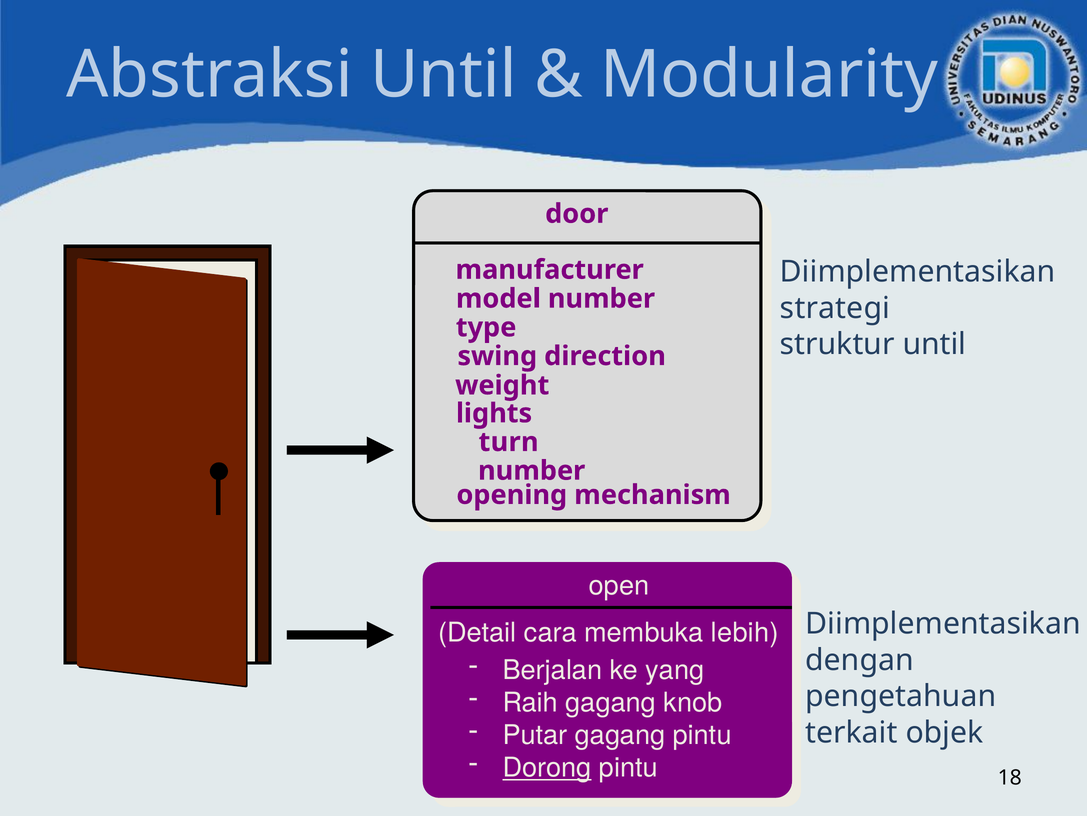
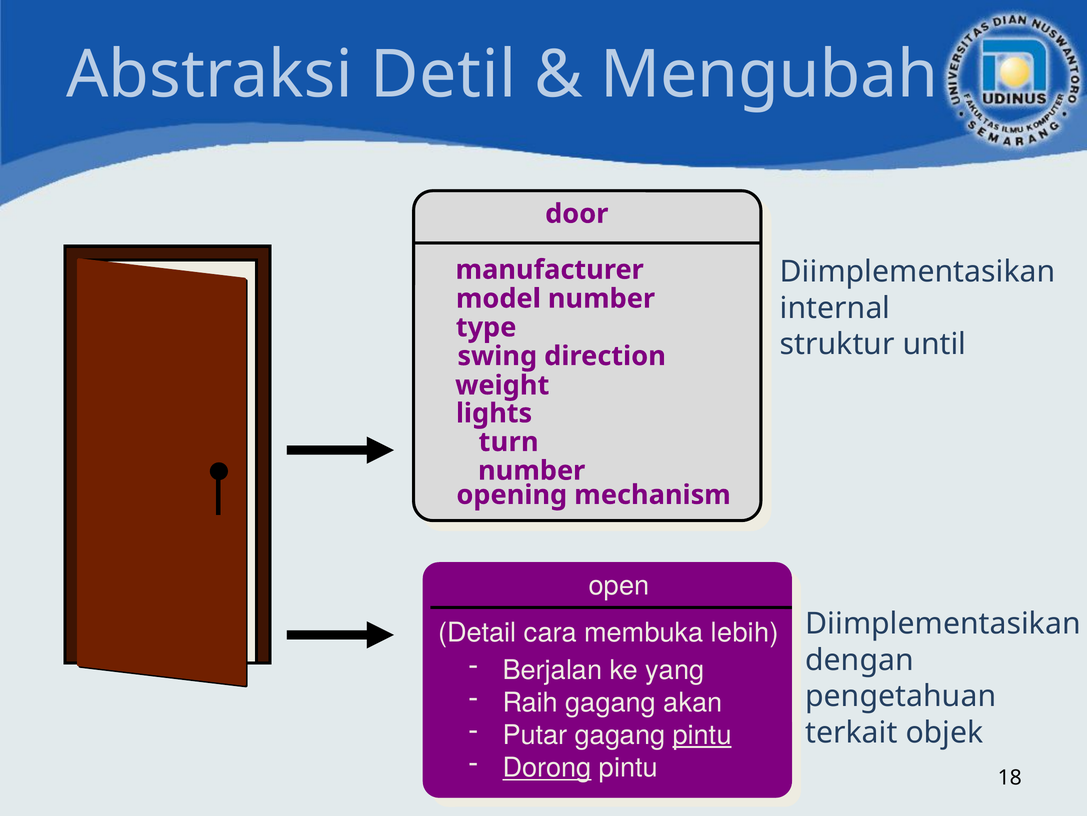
Abstraksi Until: Until -> Detil (443, 75)
Modularity: Modularity -> Mengubah (769, 75)
strategi: strategi -> internal (835, 308)
knob: knob -> akan (693, 702)
pintu underline: none -> present (702, 735)
